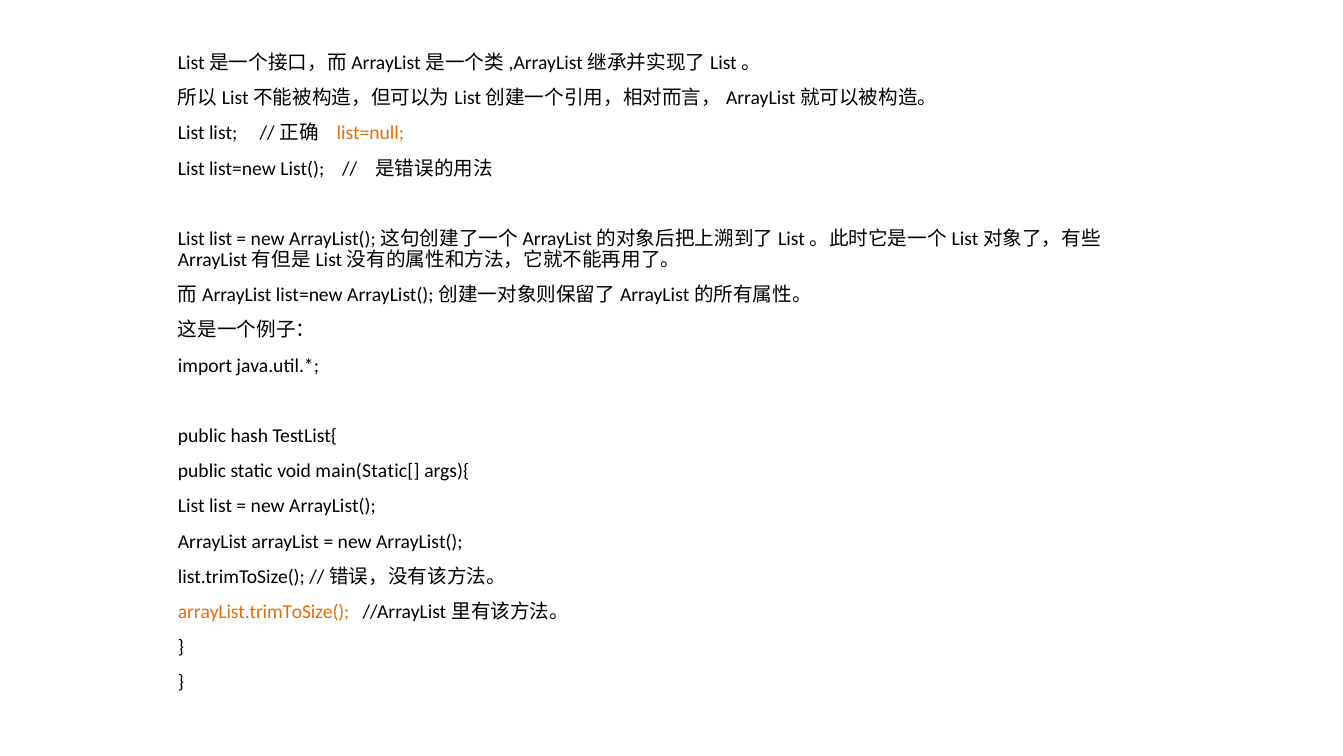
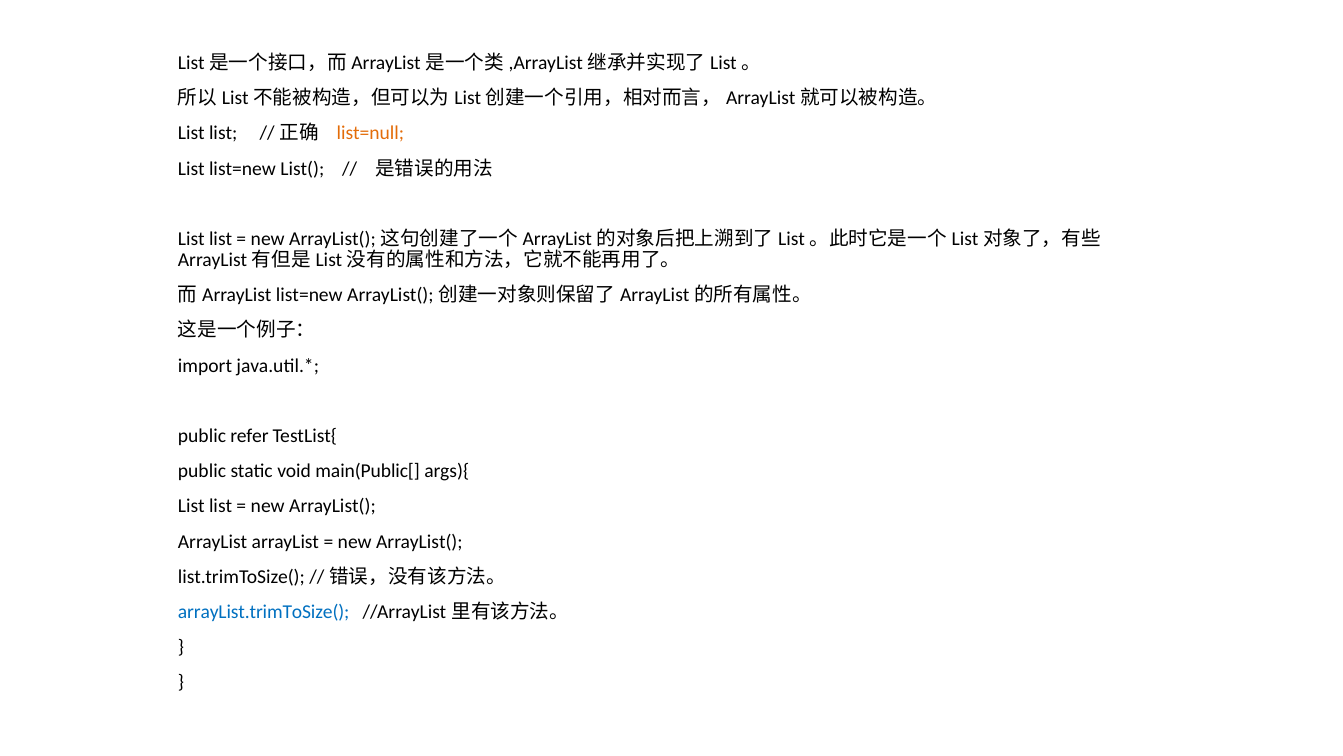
hash: hash -> refer (249, 436)
main(Static[: main(Static[ -> main(Public[ (368, 471)
arrayList.trimToSize( colour: orange -> blue (264, 612)
